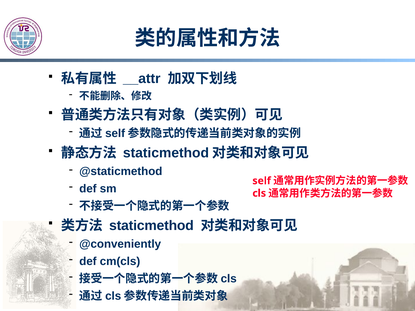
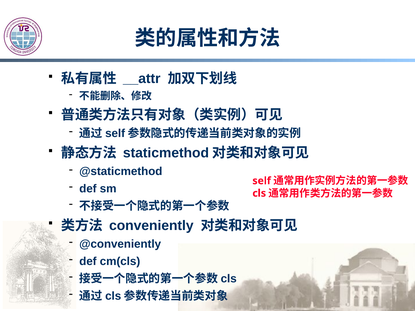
staticmethod: staticmethod -> conveniently (151, 226)
